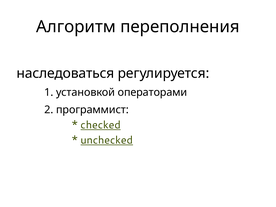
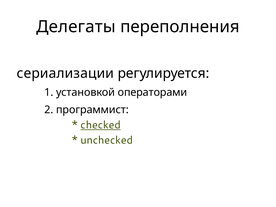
Алгоритм: Алгоритм -> Делегаты (76, 27)
наследоваться: наследоваться -> сериализации (65, 73)
unchecked underline: present -> none (107, 140)
